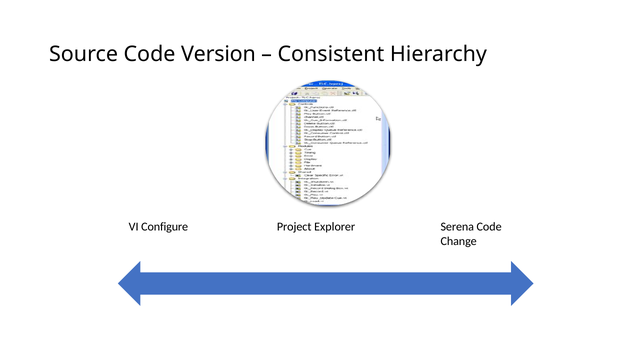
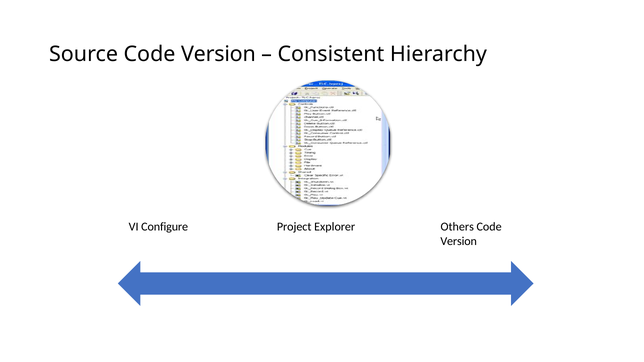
Serena: Serena -> Others (457, 227)
Change: Change -> Version (459, 241)
